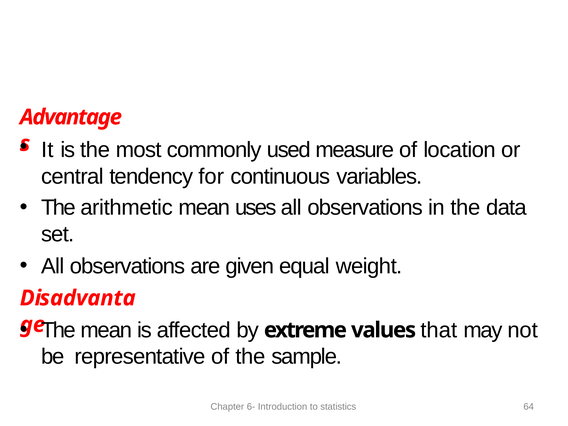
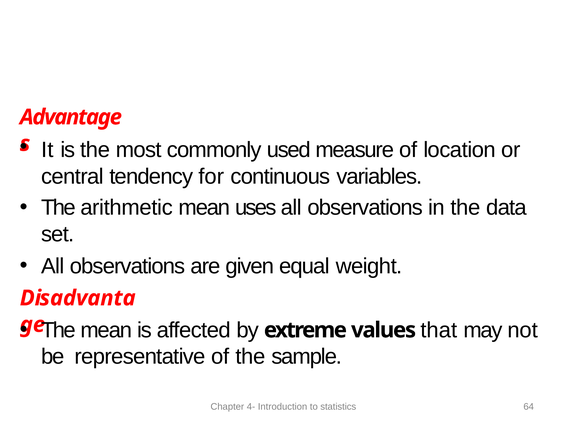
6-: 6- -> 4- (251, 407)
